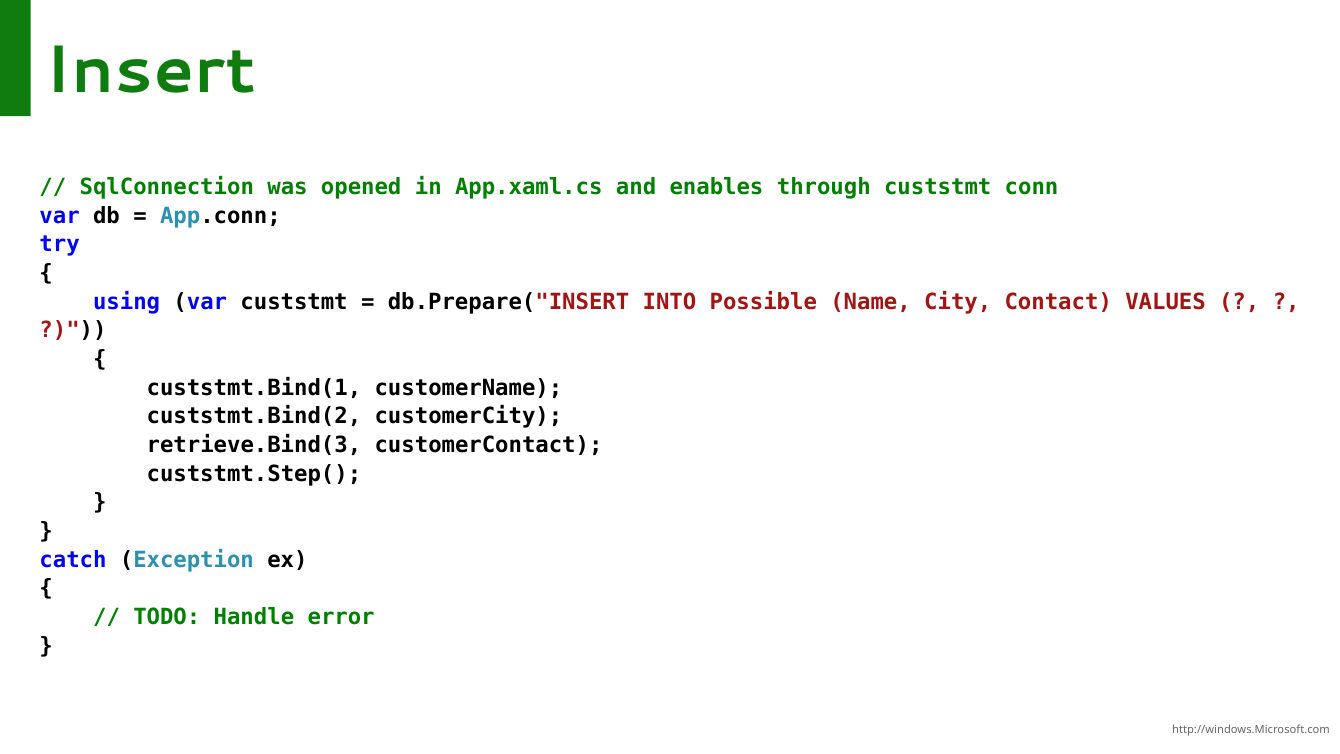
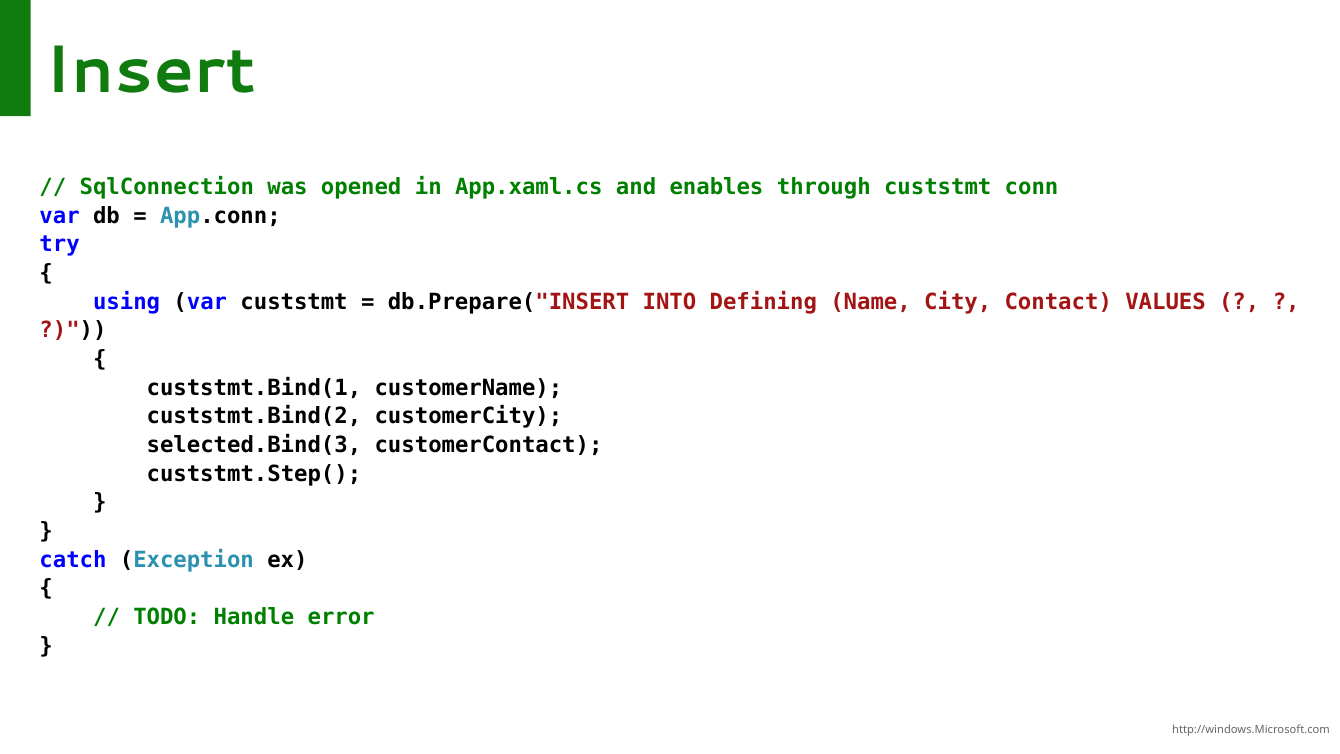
Possible: Possible -> Defining (763, 302)
retrieve.Bind(3: retrieve.Bind(3 -> selected.Bind(3 (254, 445)
